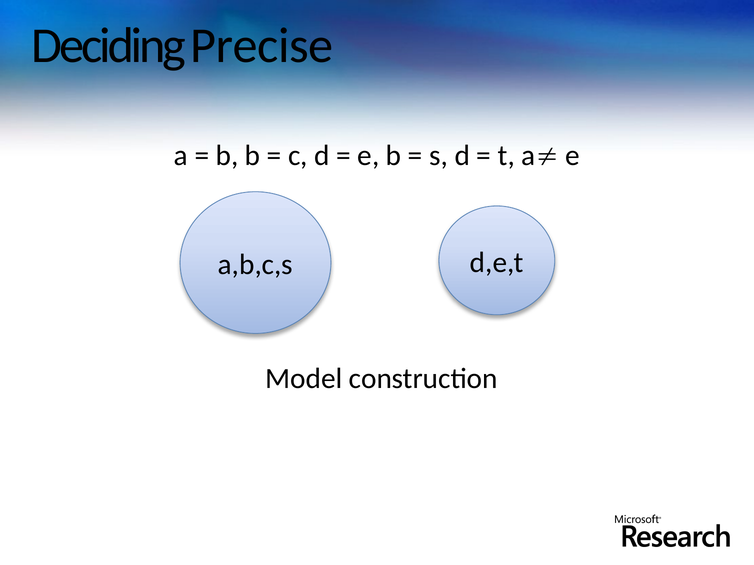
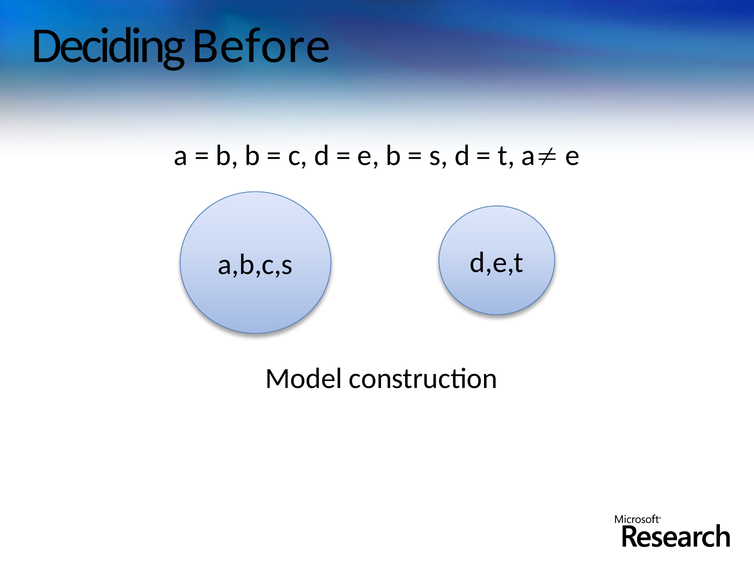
Precise: Precise -> Before (261, 46)
